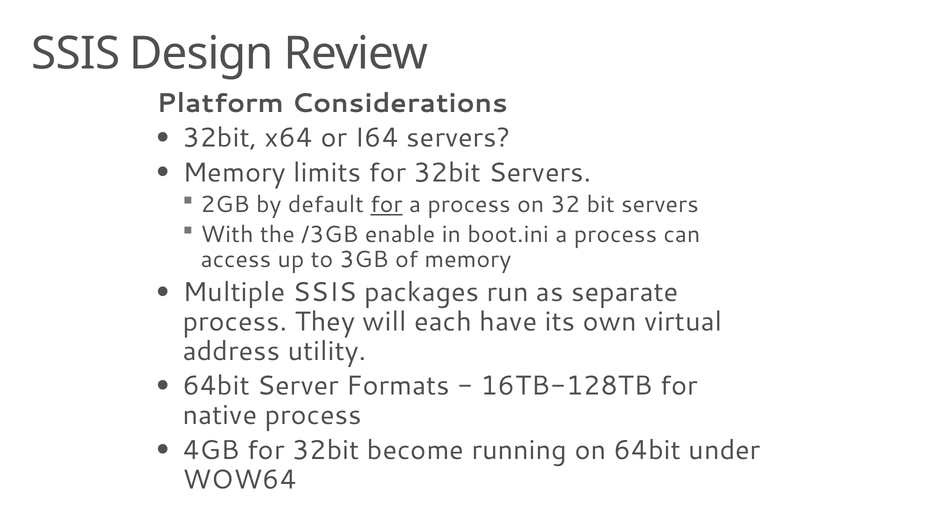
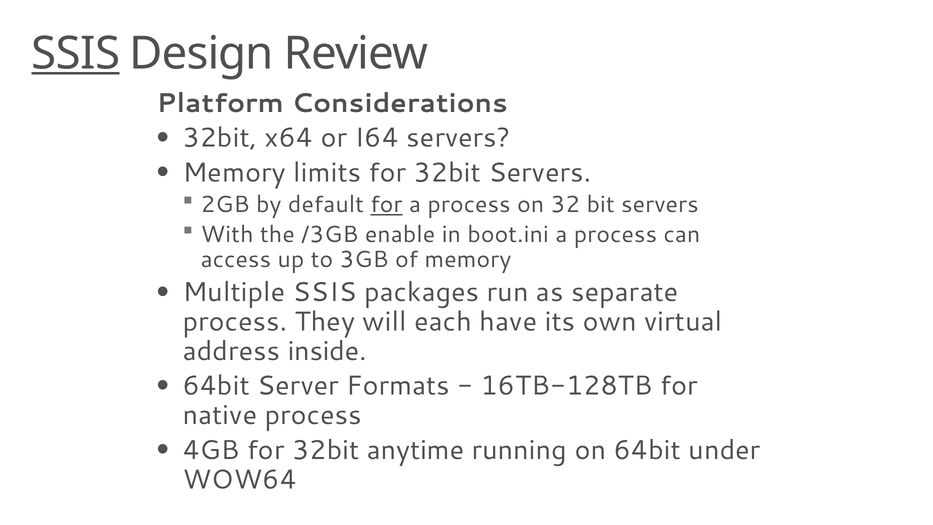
SSIS underline: none -> present (76, 53)
utility: utility -> inside (327, 351)
become: become -> anytime (416, 450)
